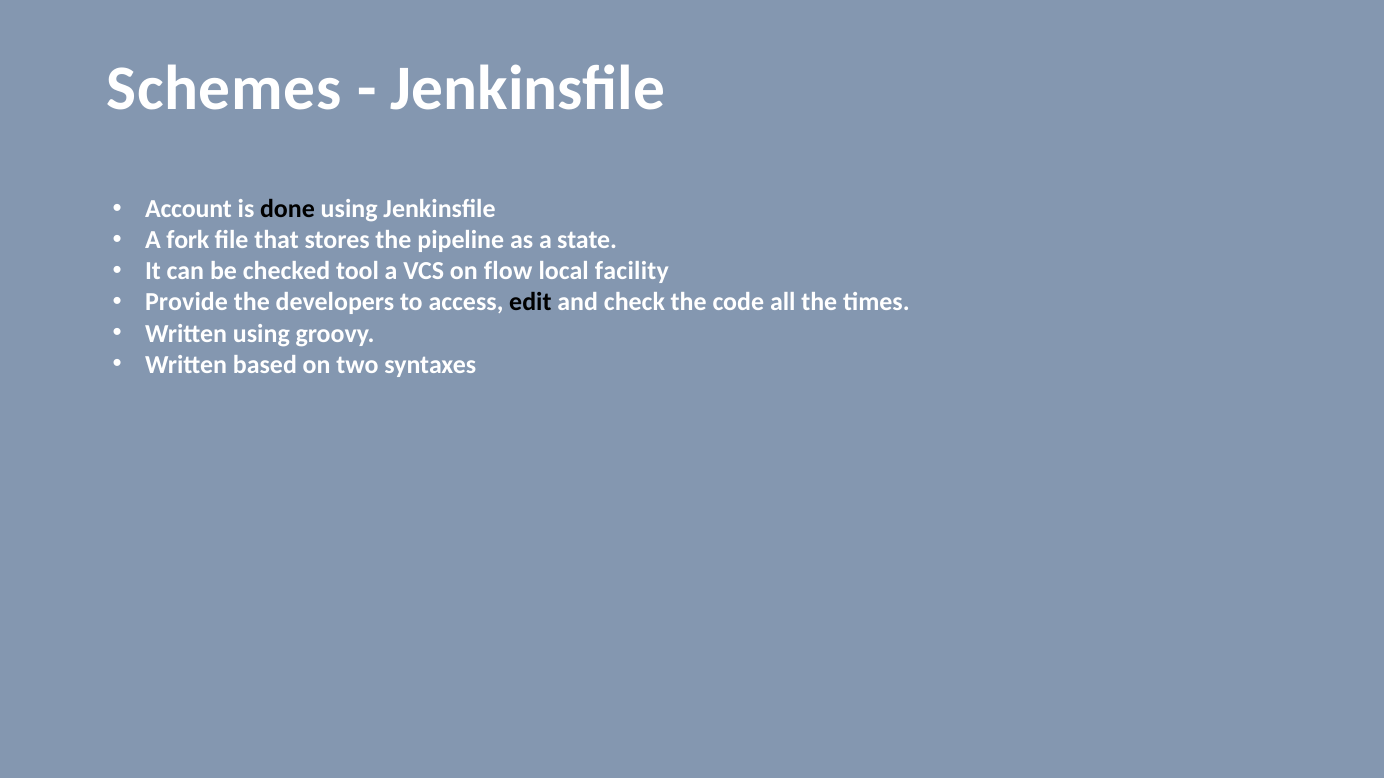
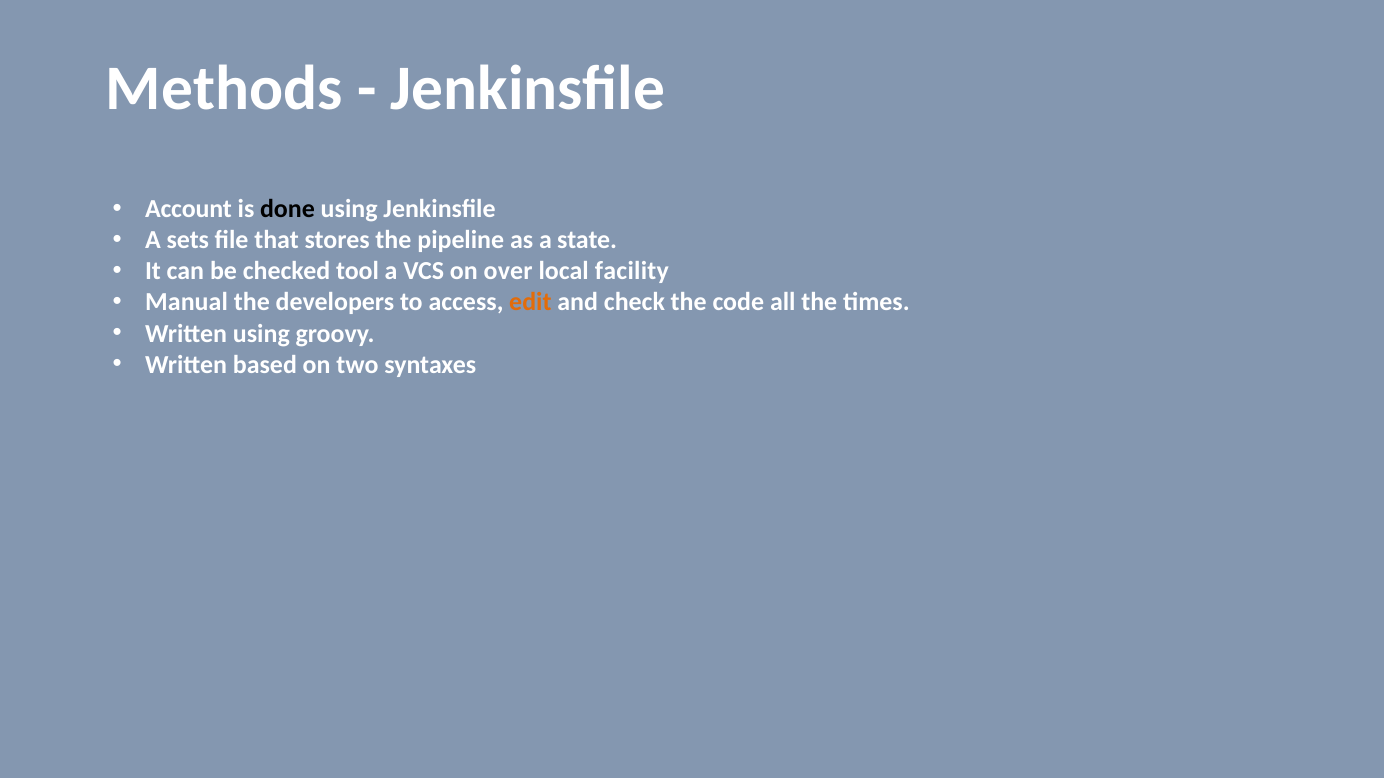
Schemes: Schemes -> Methods (224, 89)
fork: fork -> sets (188, 240)
flow: flow -> over (508, 271)
Provide: Provide -> Manual (187, 303)
edit colour: black -> orange (530, 303)
